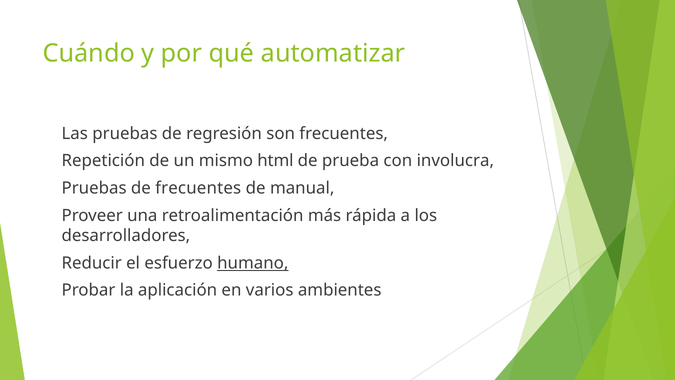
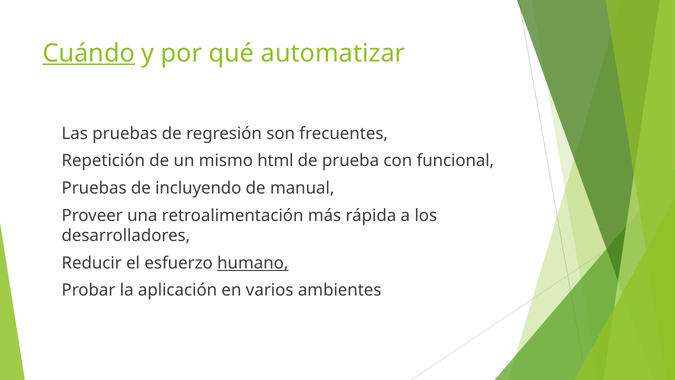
Cuándo underline: none -> present (89, 53)
involucra: involucra -> funcional (455, 161)
de frecuentes: frecuentes -> incluyendo (198, 188)
